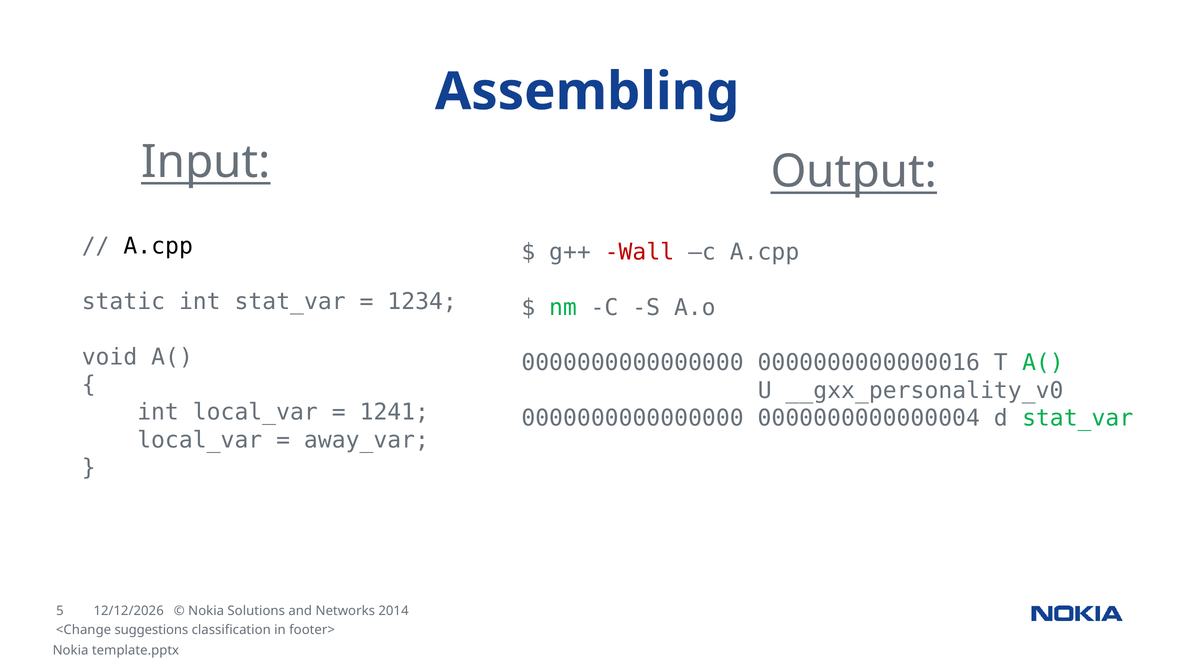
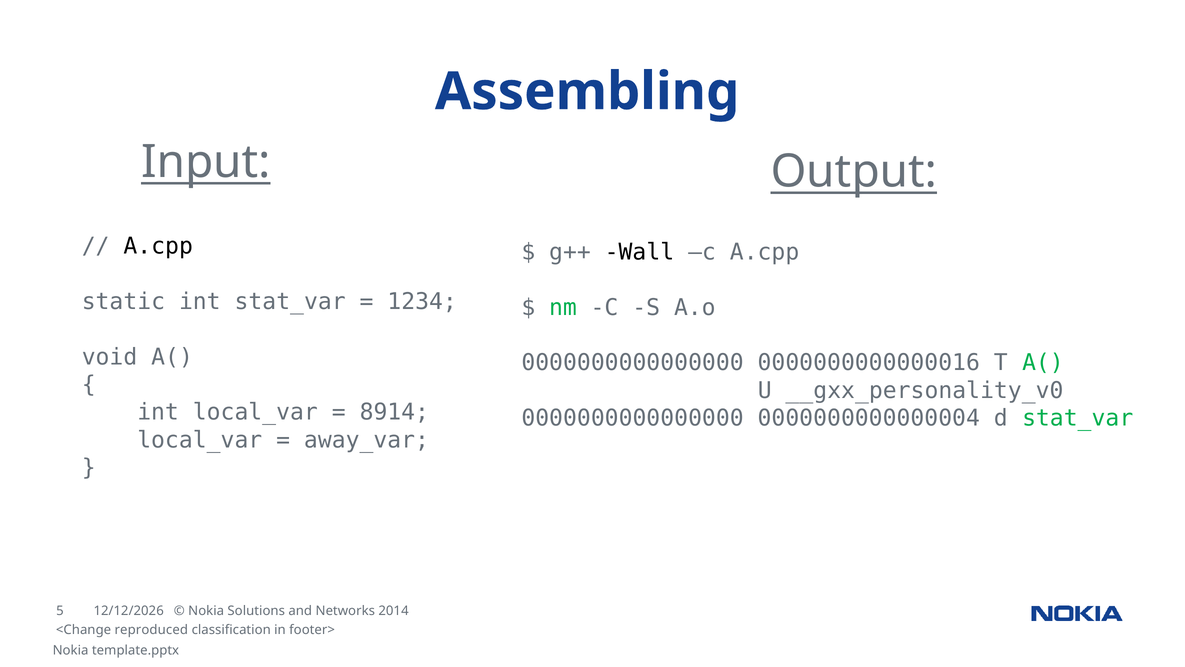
Wall colour: red -> black (639, 252)
1241: 1241 -> 8914 (394, 412)
suggestions: suggestions -> reproduced (151, 629)
